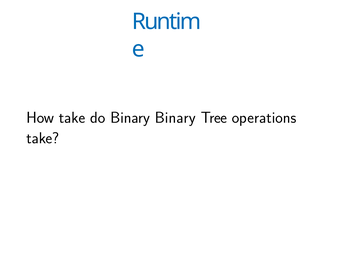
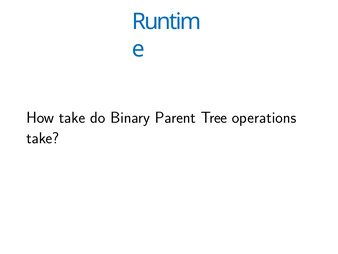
Binary Binary: Binary -> Parent (175, 118)
